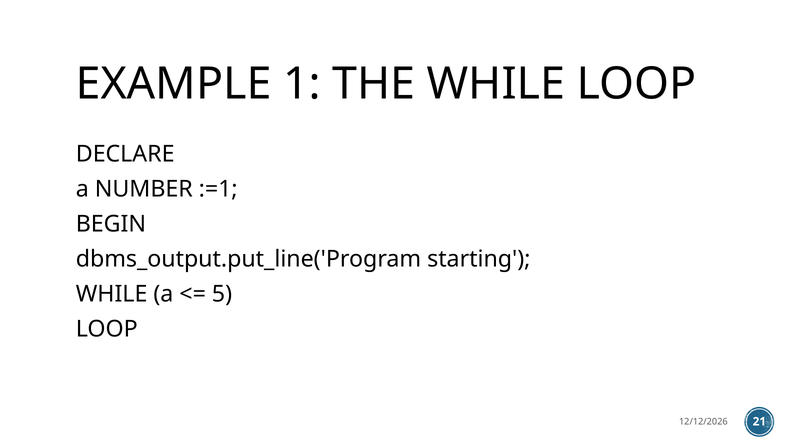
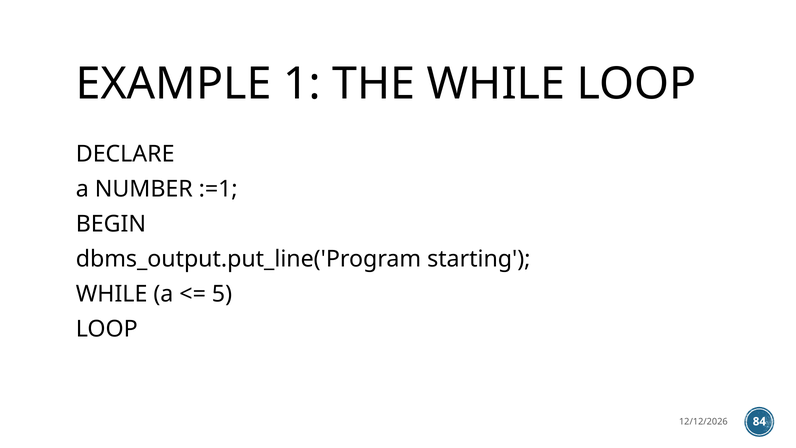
21: 21 -> 84 (759, 421)
